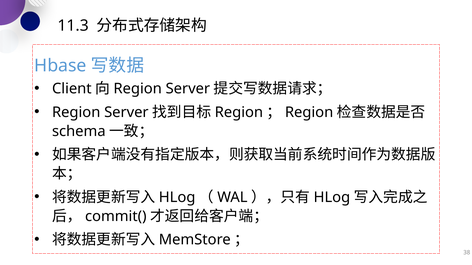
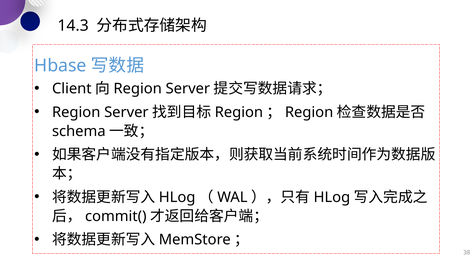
11.3: 11.3 -> 14.3 (73, 26)
